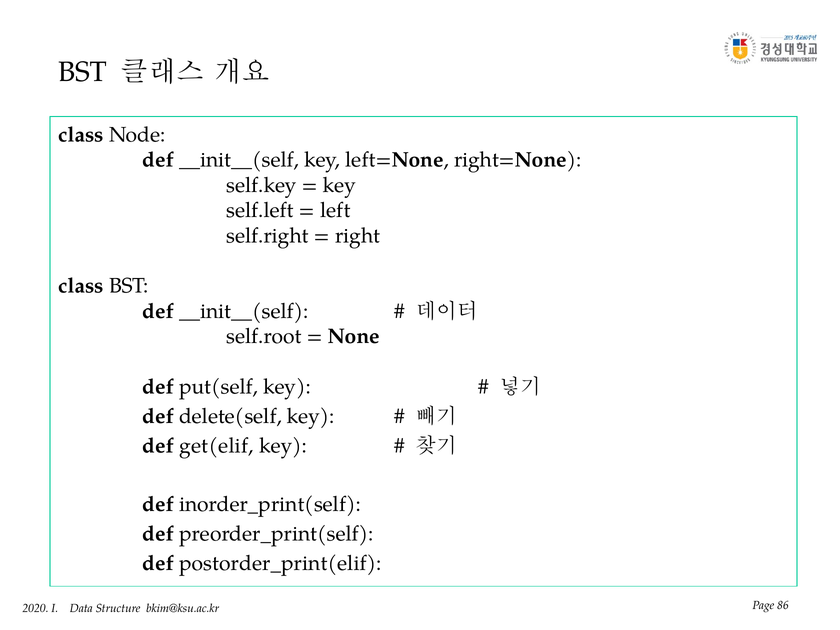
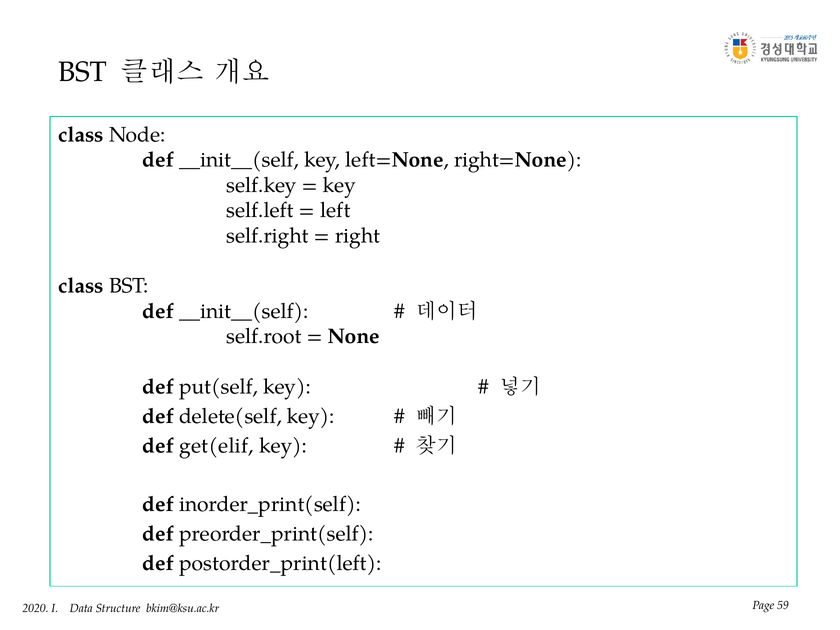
postorder_print(elif: postorder_print(elif -> postorder_print(left (280, 563)
86: 86 -> 59 (783, 606)
